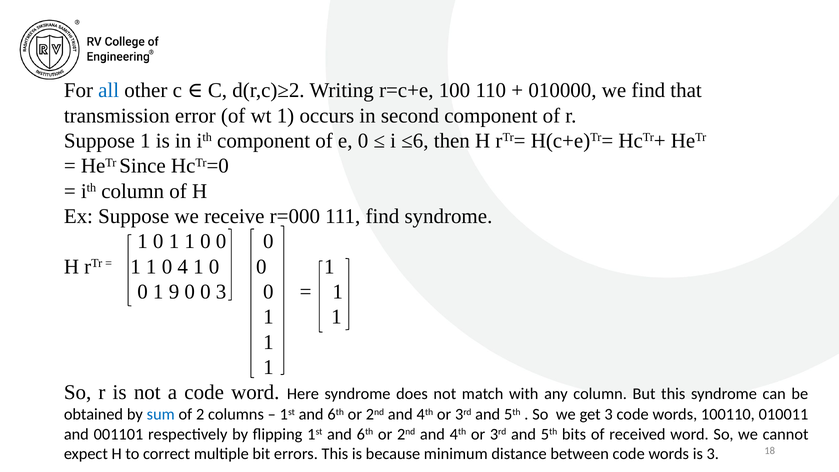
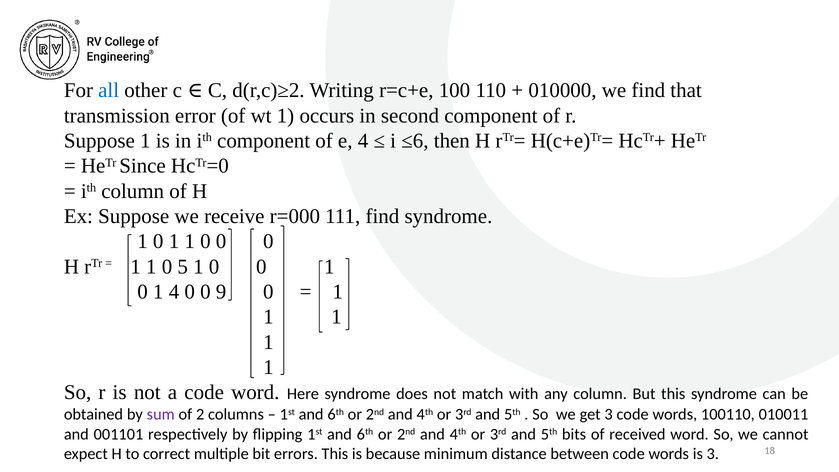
e 0: 0 -> 4 (363, 141)
4: 4 -> 5 (183, 267)
1 9: 9 -> 4 (174, 292)
0 3: 3 -> 9 (221, 292)
sum colour: blue -> purple (161, 415)
